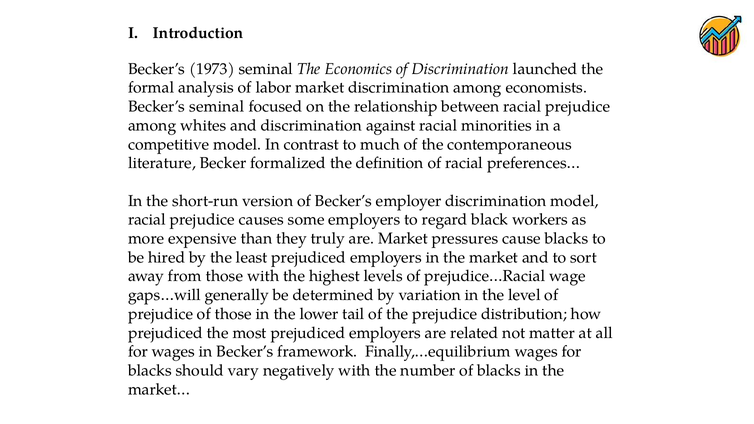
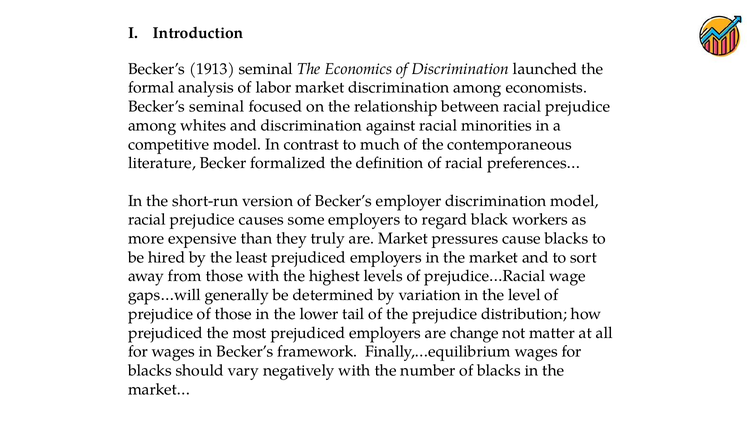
1973: 1973 -> 1913 (212, 69)
related: related -> change (475, 333)
